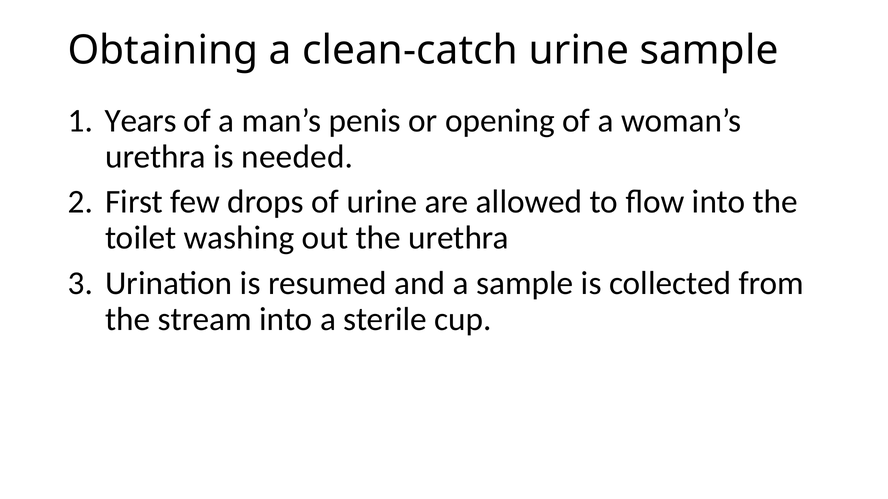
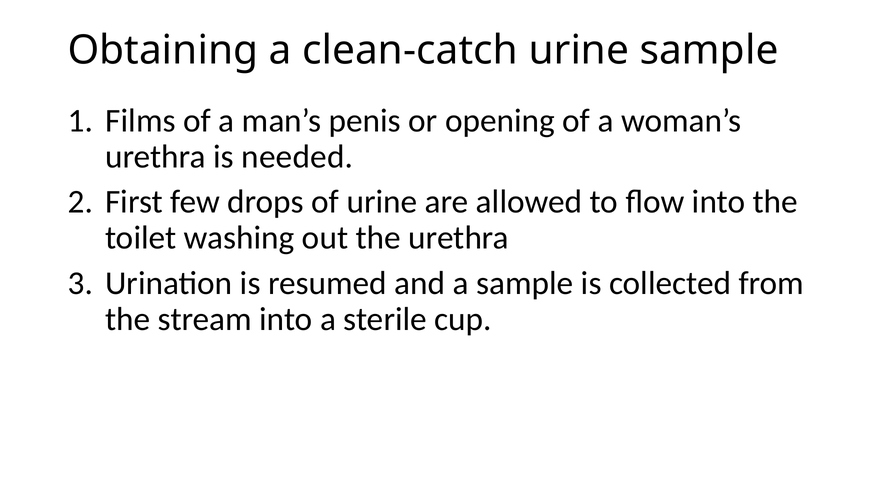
Years: Years -> Films (140, 121)
